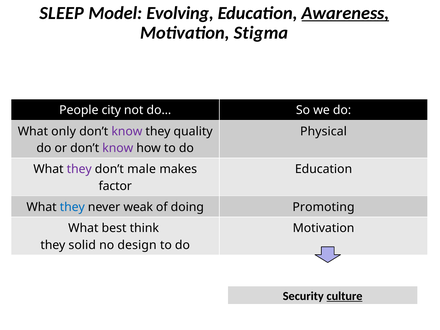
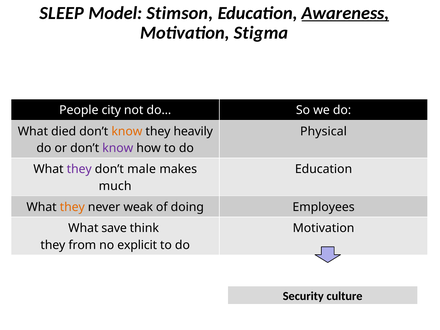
Evolving: Evolving -> Stimson (180, 13)
only: only -> died (64, 131)
know colour: purple -> orange (127, 131)
quality: quality -> heavily (193, 131)
factor: factor -> much (115, 186)
they colour: blue -> orange (72, 207)
Promoting: Promoting -> Employees (324, 207)
best: best -> save (114, 228)
solid: solid -> from (82, 245)
design: design -> explicit (137, 245)
culture underline: present -> none (345, 296)
